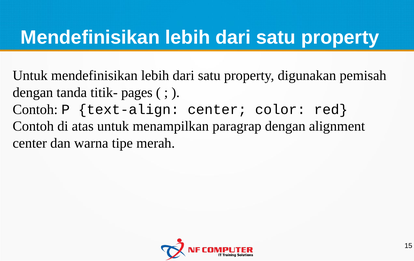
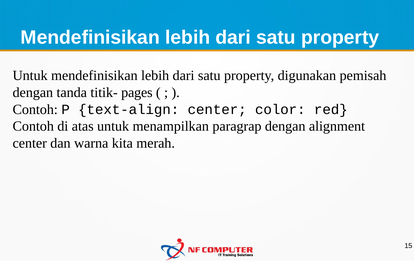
tipe: tipe -> kita (122, 143)
